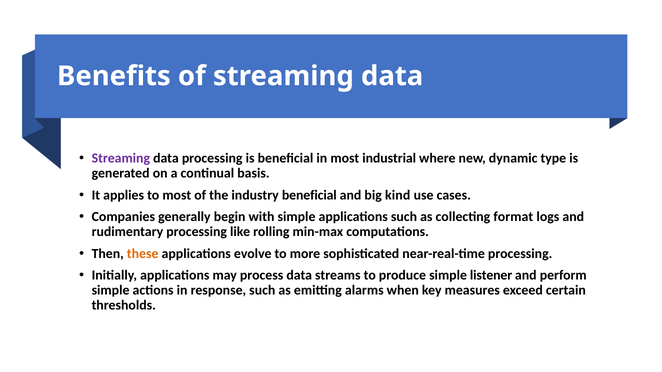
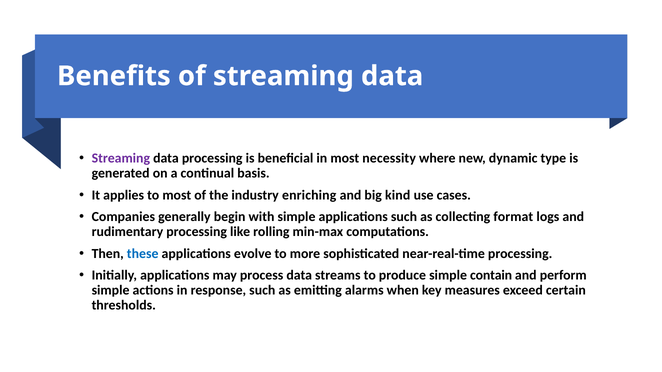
industrial: industrial -> necessity (389, 159)
industry beneficial: beneficial -> enriching (309, 195)
these colour: orange -> blue (143, 254)
listener: listener -> contain (491, 276)
